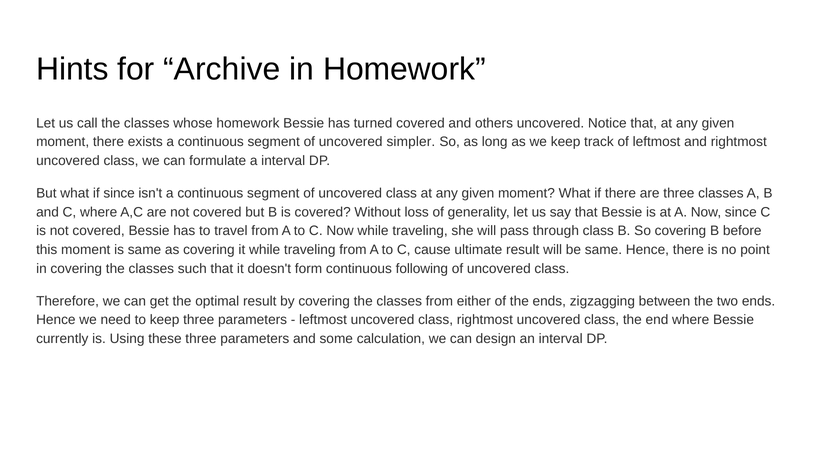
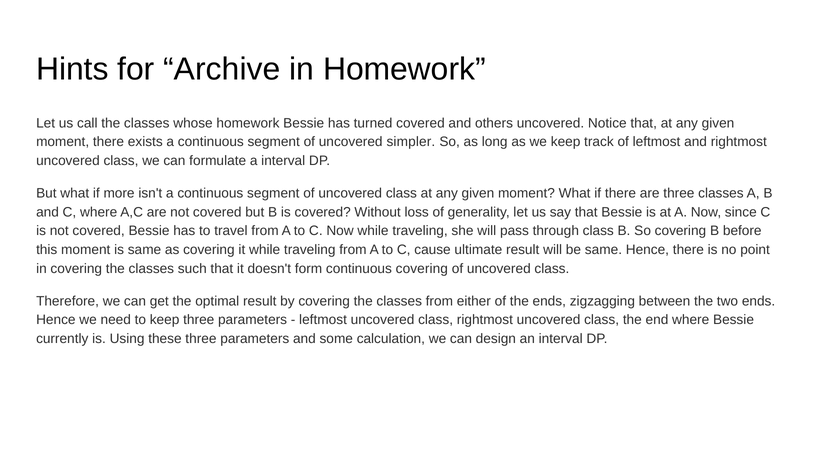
if since: since -> more (119, 193)
continuous following: following -> covering (422, 269)
